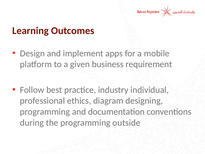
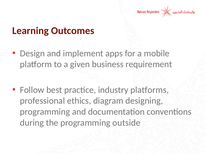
individual: individual -> platforms (150, 90)
